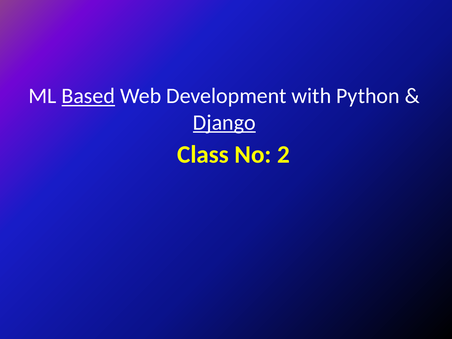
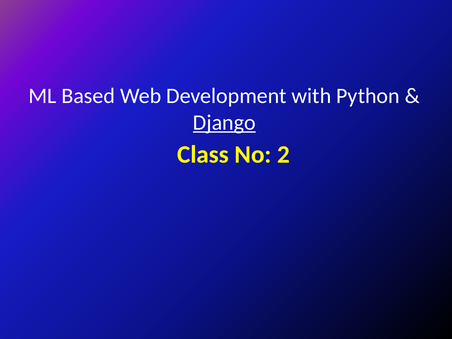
Based underline: present -> none (88, 96)
